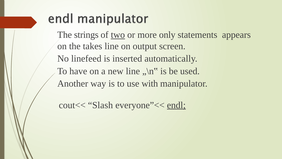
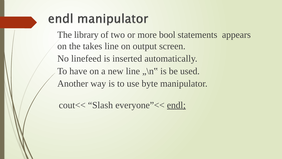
strings: strings -> library (86, 35)
two underline: present -> none (118, 35)
only: only -> bool (167, 35)
with: with -> byte (150, 83)
